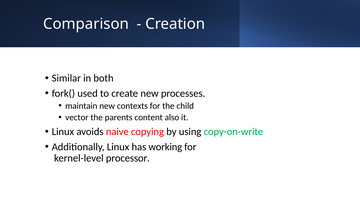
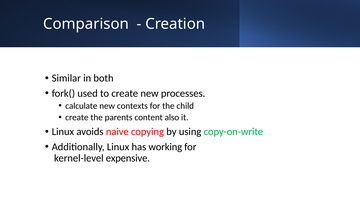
maintain: maintain -> calculate (81, 106)
vector: vector -> create (77, 117)
processor: processor -> expensive (128, 158)
